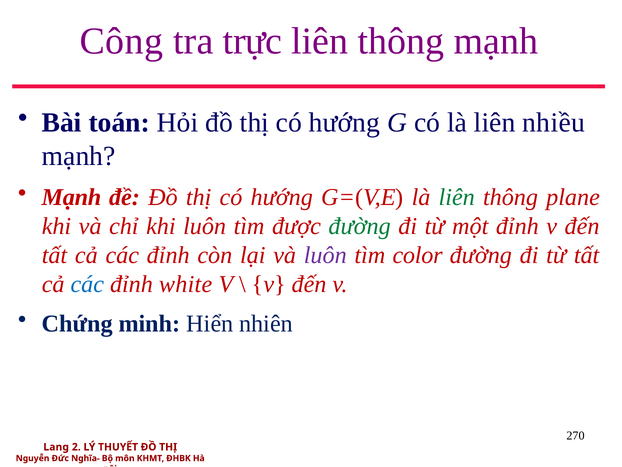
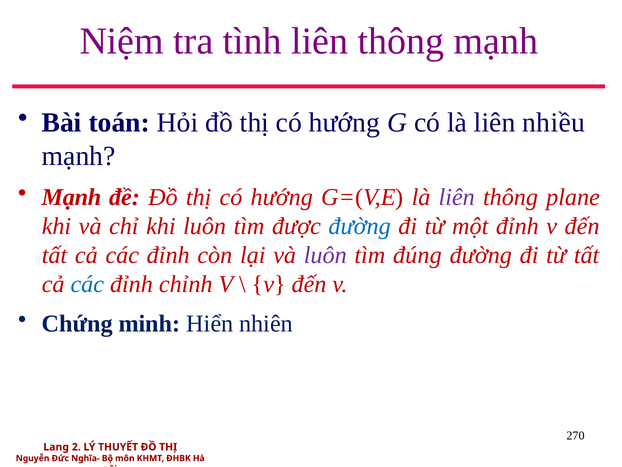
Công: Công -> Niệm (122, 41)
trực: trực -> tình (252, 41)
liên colour: green -> purple (457, 197)
đường colour: green -> blue (360, 226)
color: color -> đúng (417, 255)
white: white -> chỉnh (186, 284)
